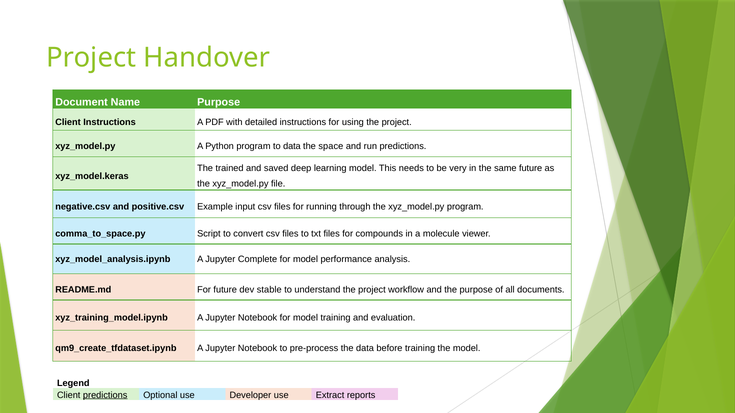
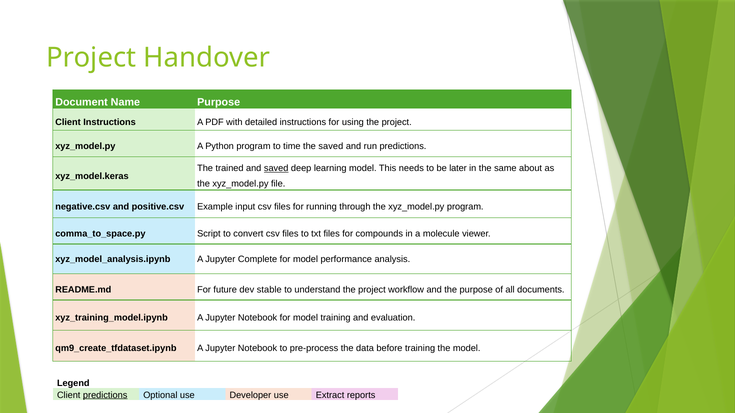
to data: data -> time (292, 146)
the space: space -> saved (331, 146)
saved underline: none -> present (276, 169)
very: very -> later (458, 169)
same future: future -> about (531, 169)
